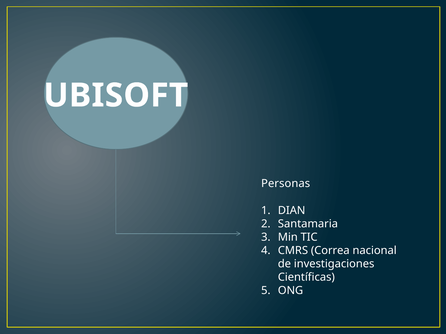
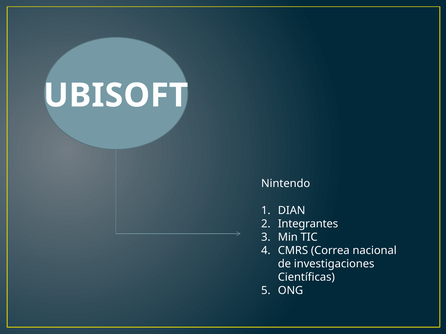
Personas: Personas -> Nintendo (286, 184)
Santamaria: Santamaria -> Integrantes (308, 224)
